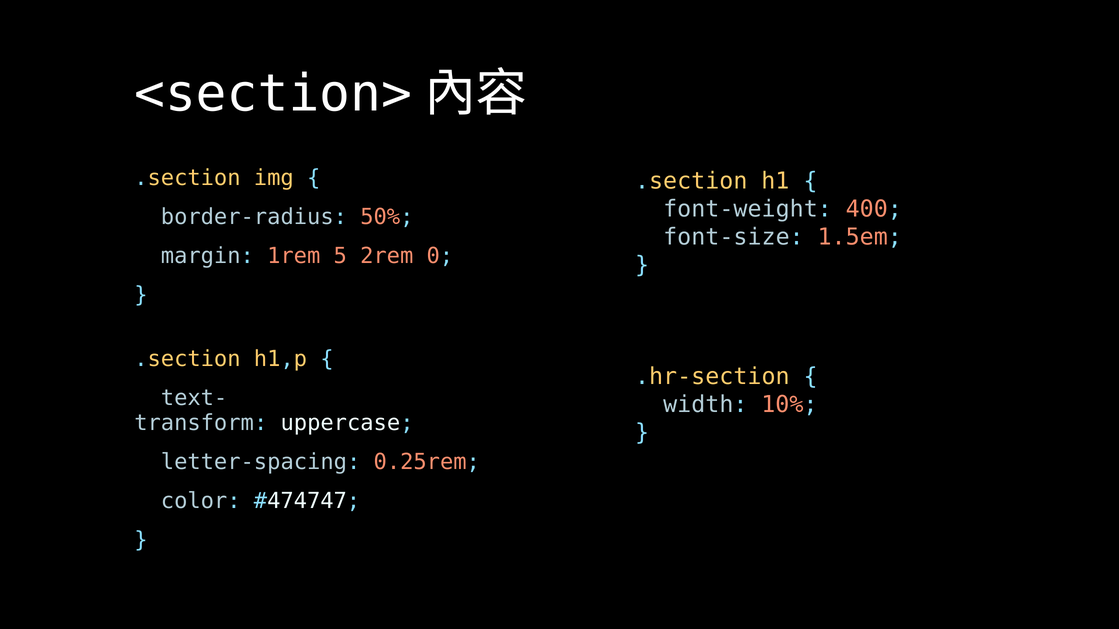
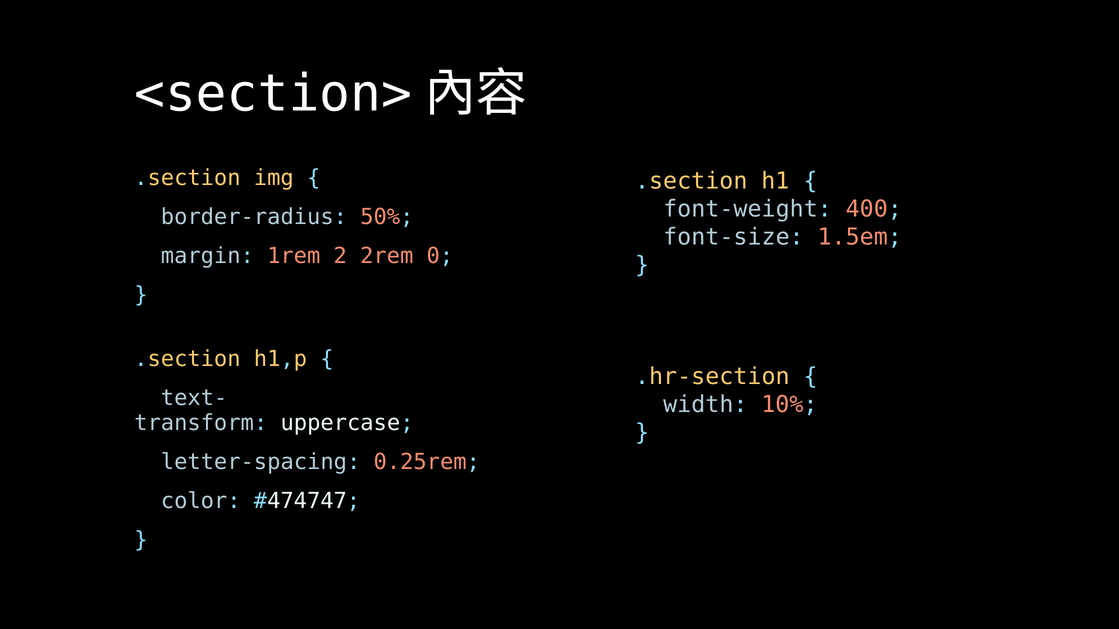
5: 5 -> 2 (340, 256)
